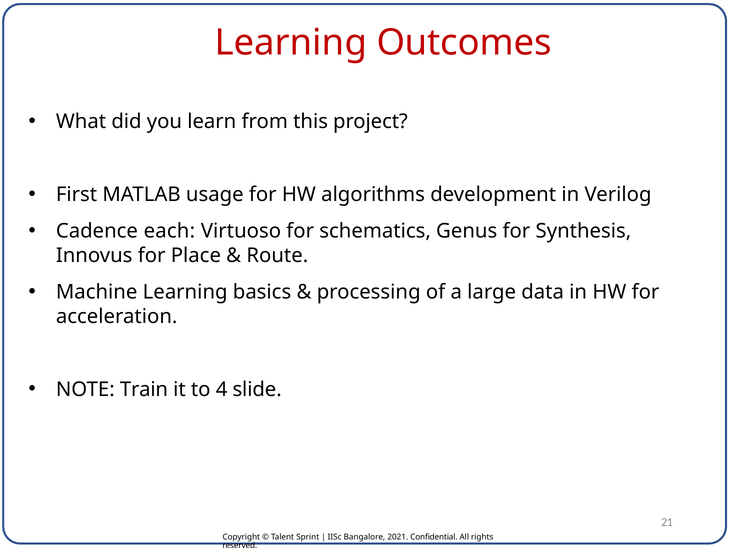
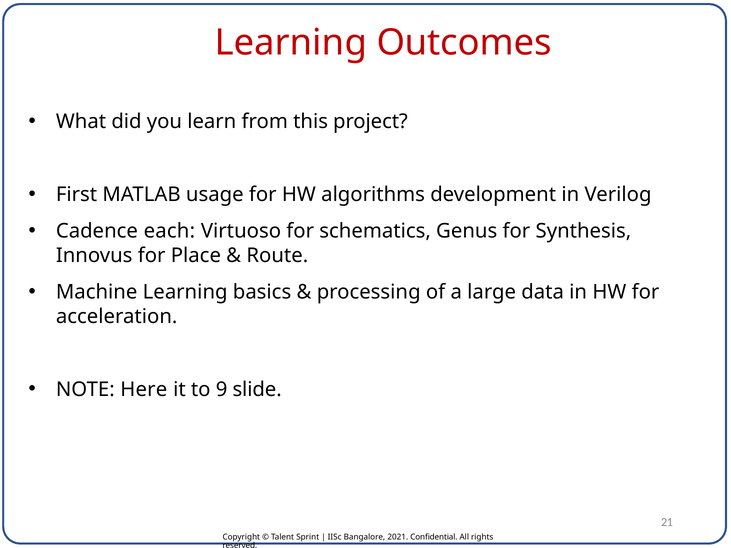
Train: Train -> Here (144, 390)
4: 4 -> 9 (222, 390)
